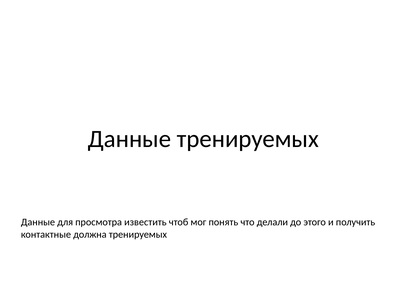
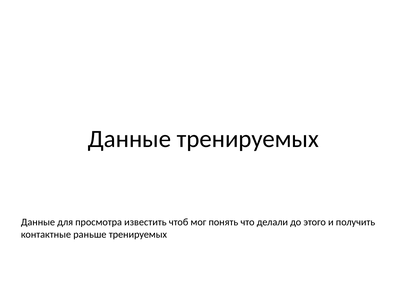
должна: должна -> раньше (90, 235)
